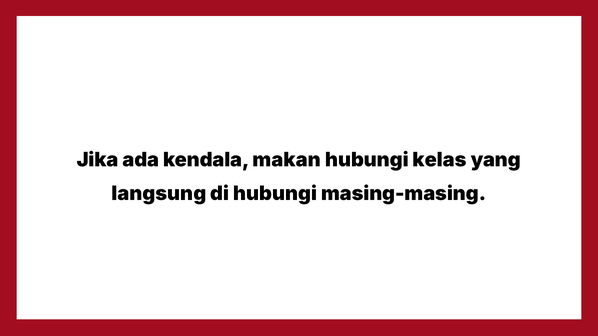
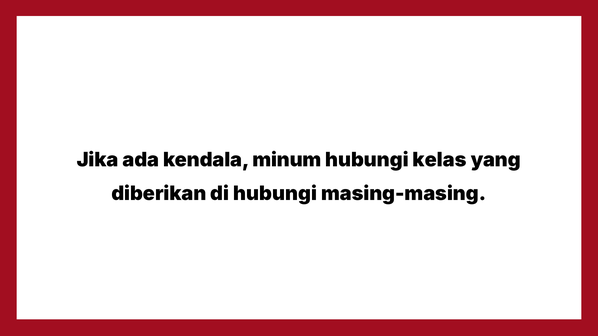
makan: makan -> minum (287, 160)
langsung: langsung -> diberikan (159, 194)
